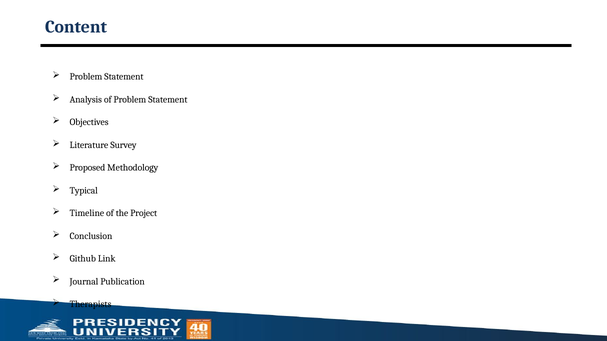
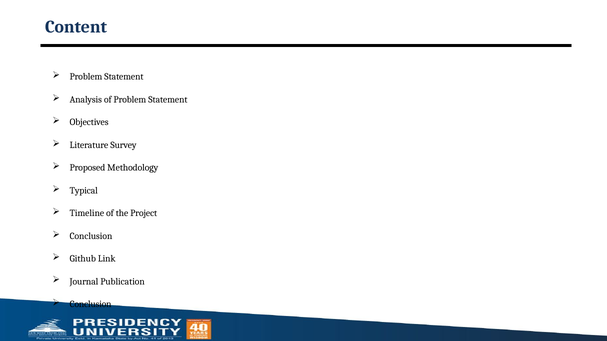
Therapists: Therapists -> Conclusion (91, 305)
